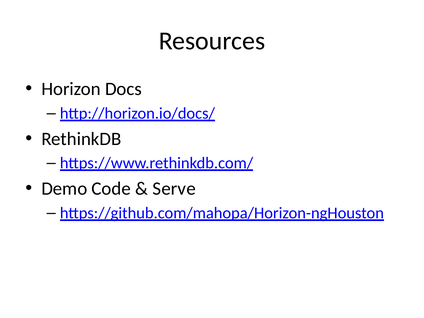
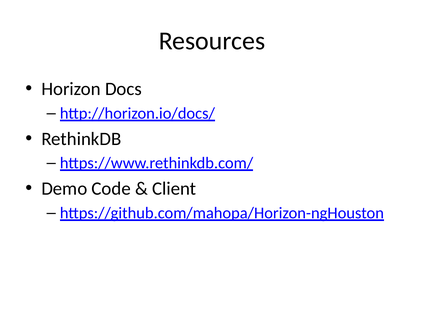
Serve: Serve -> Client (174, 189)
